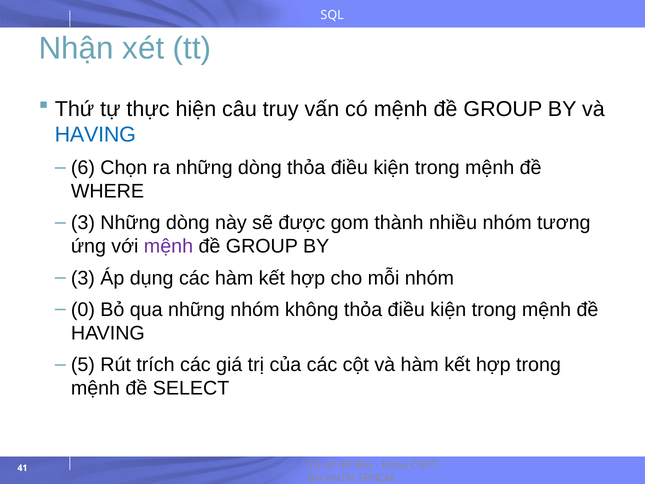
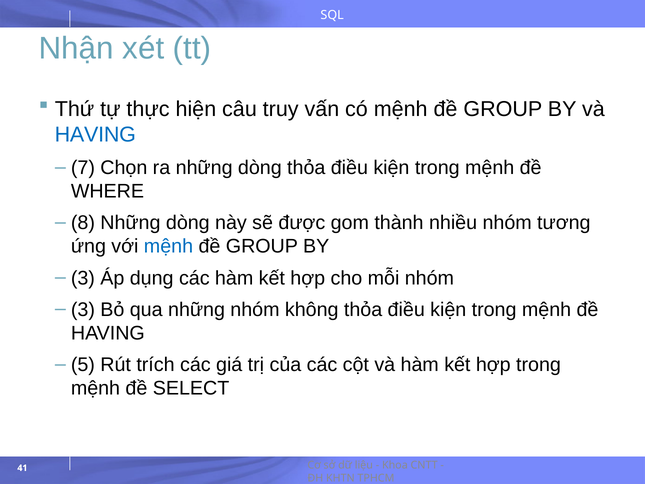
6: 6 -> 7 (83, 168)
3: 3 -> 8 (83, 223)
mệnh colour: purple -> blue (168, 246)
0: 0 -> 3 (83, 309)
